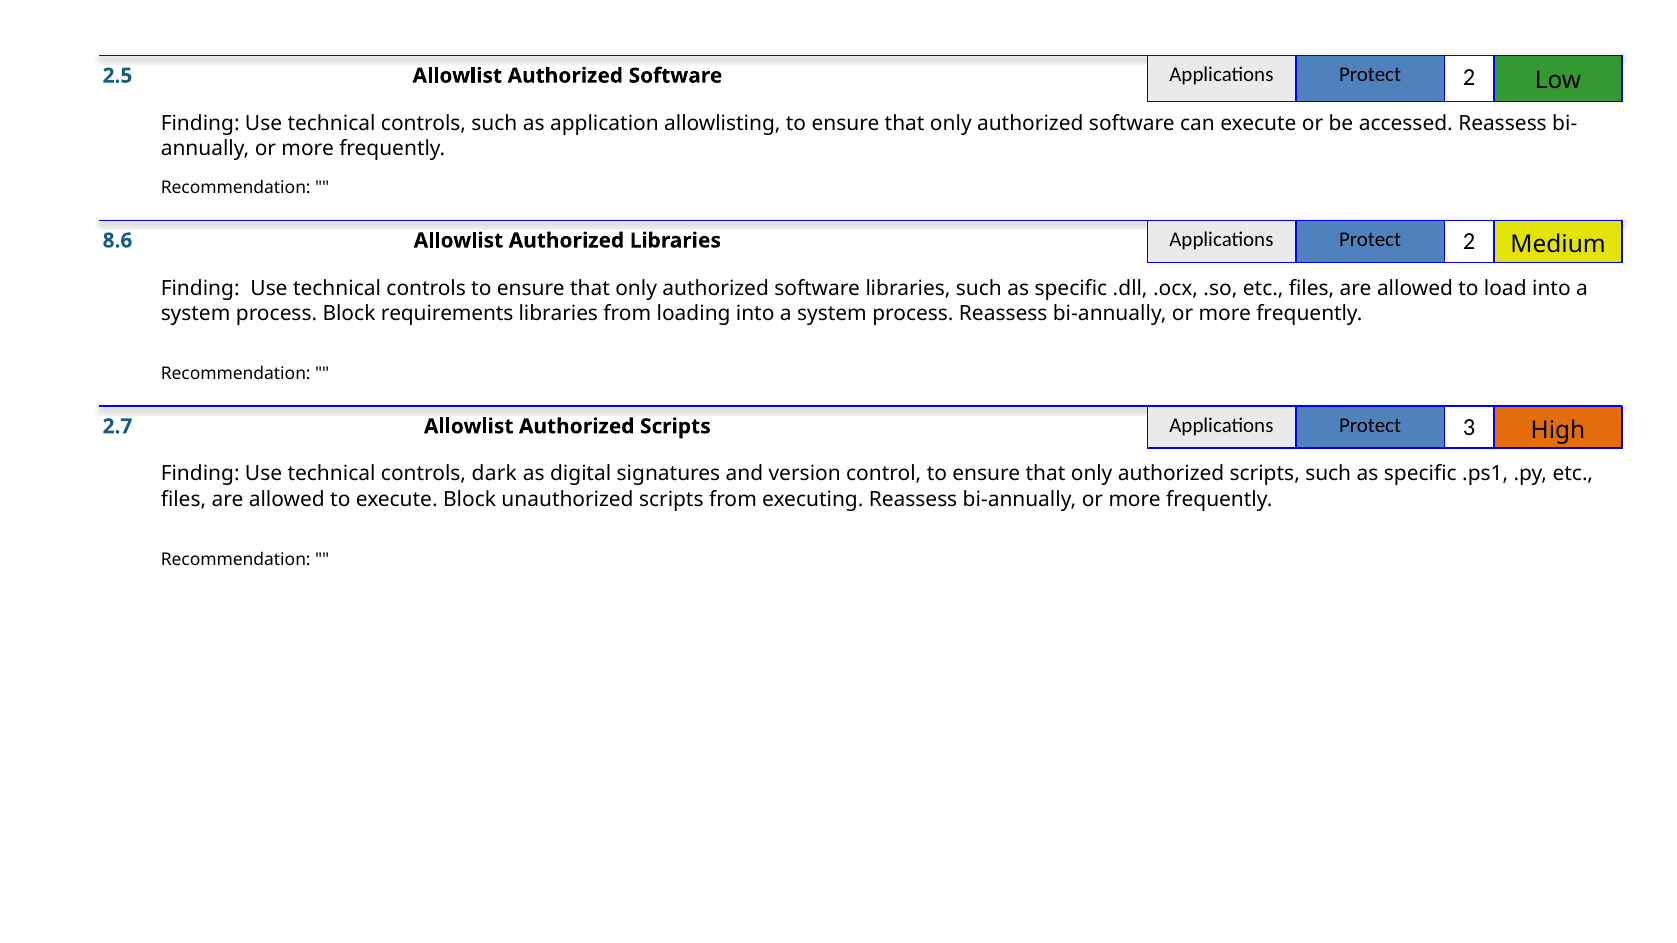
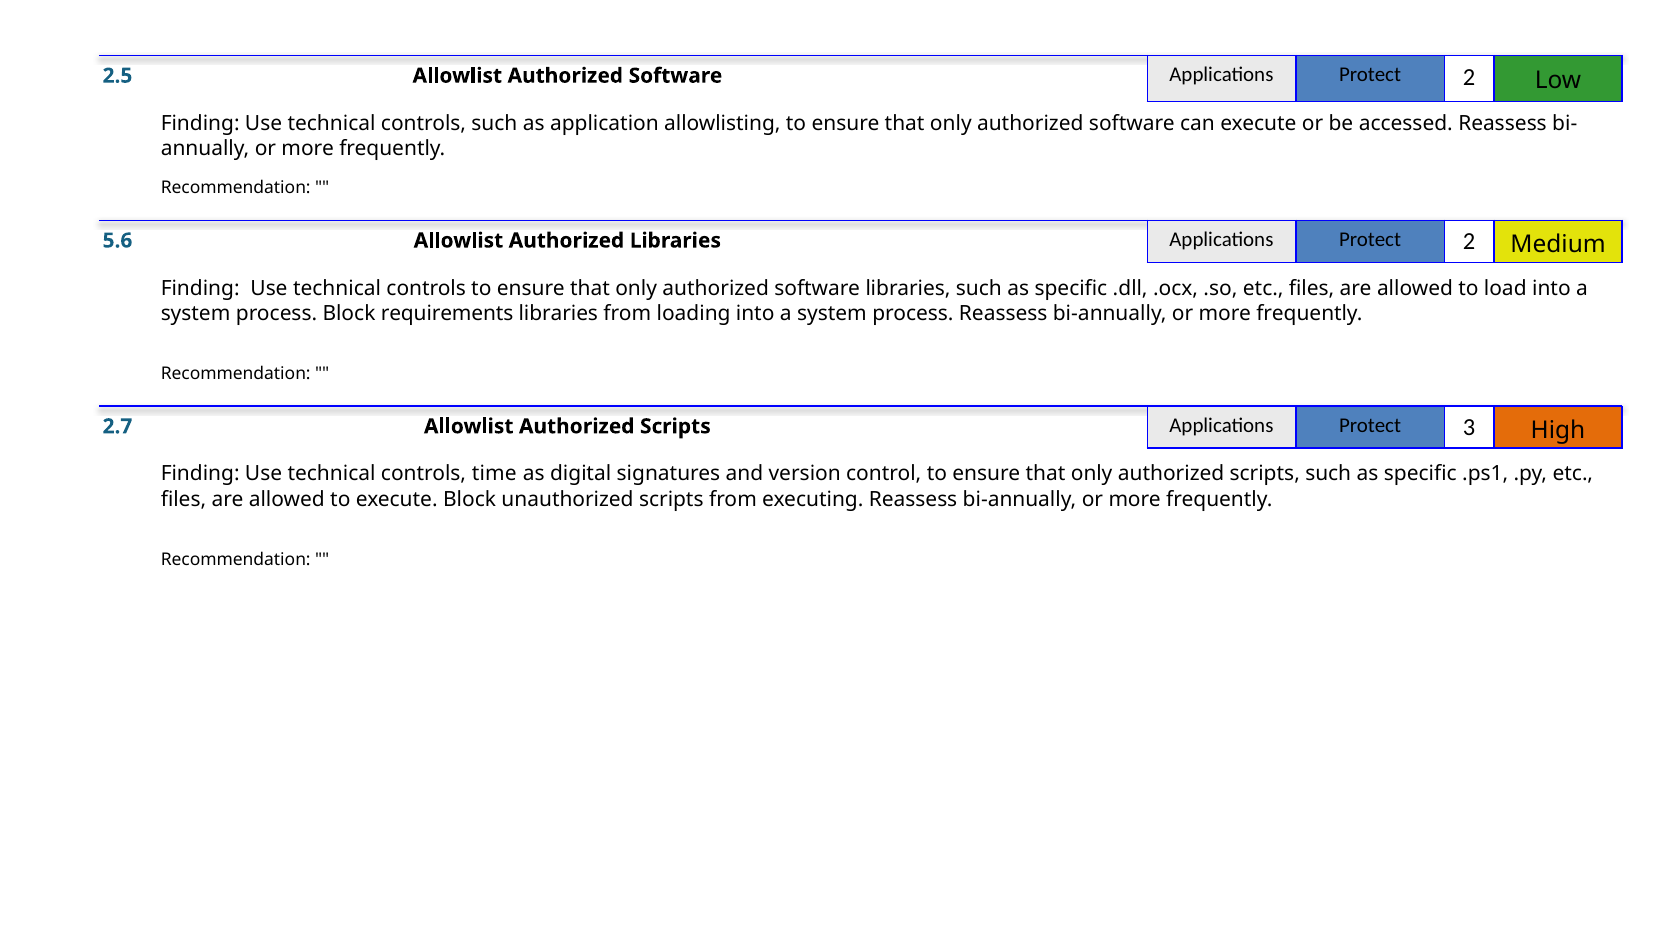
8.6: 8.6 -> 5.6 (118, 241)
dark: dark -> time (494, 474)
